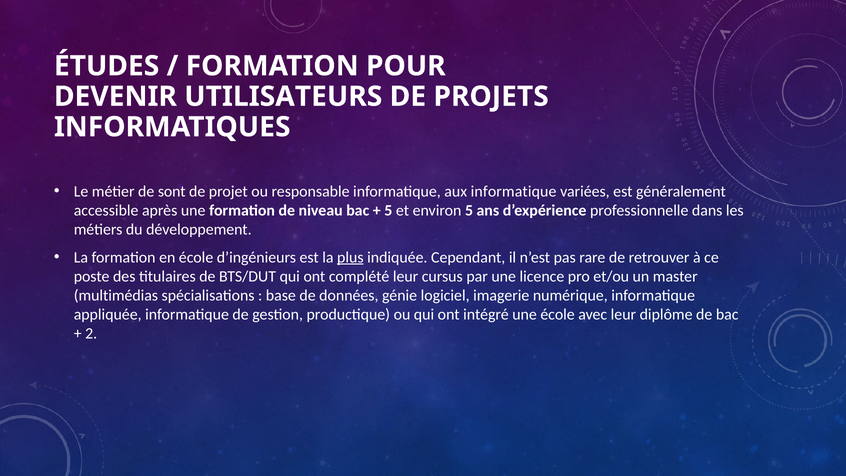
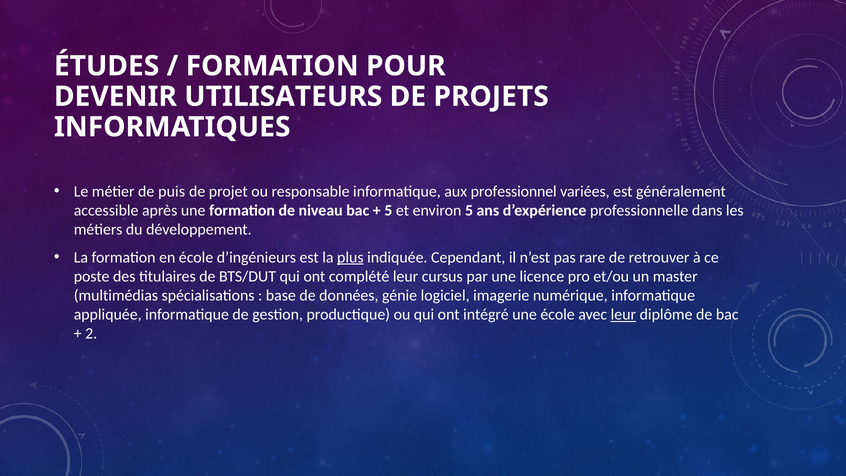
sont: sont -> puis (172, 191)
aux informatique: informatique -> professionnel (514, 191)
leur underline: none -> present (623, 314)
